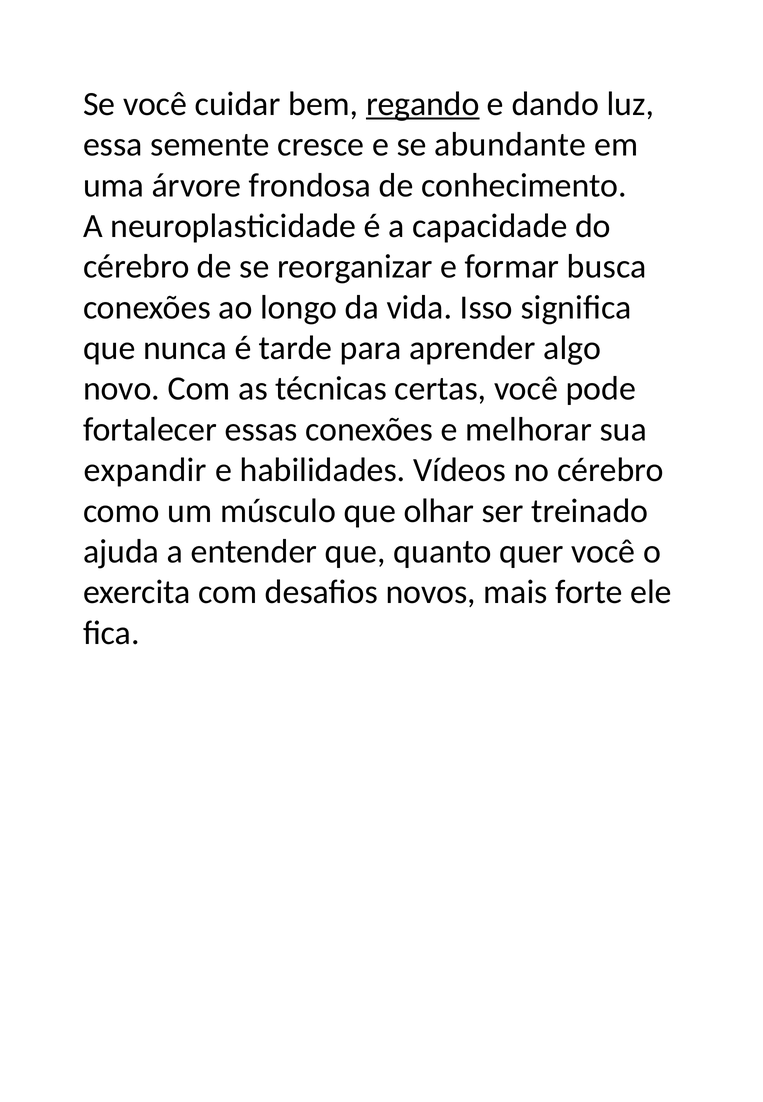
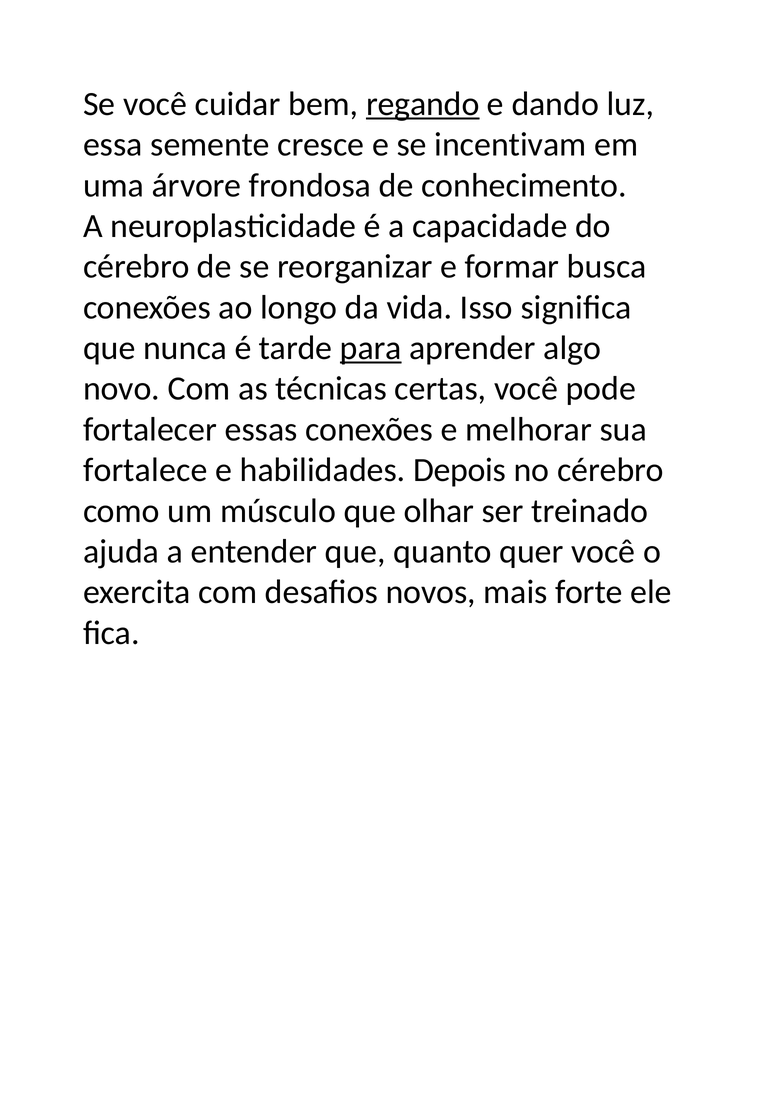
abundante: abundante -> incentivam (510, 145)
para underline: none -> present (371, 348)
expandir: expandir -> fortalece (145, 470)
Vídeos: Vídeos -> Depois (460, 470)
